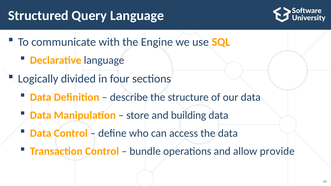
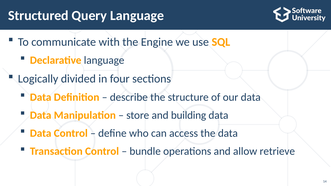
provide: provide -> retrieve (277, 151)
